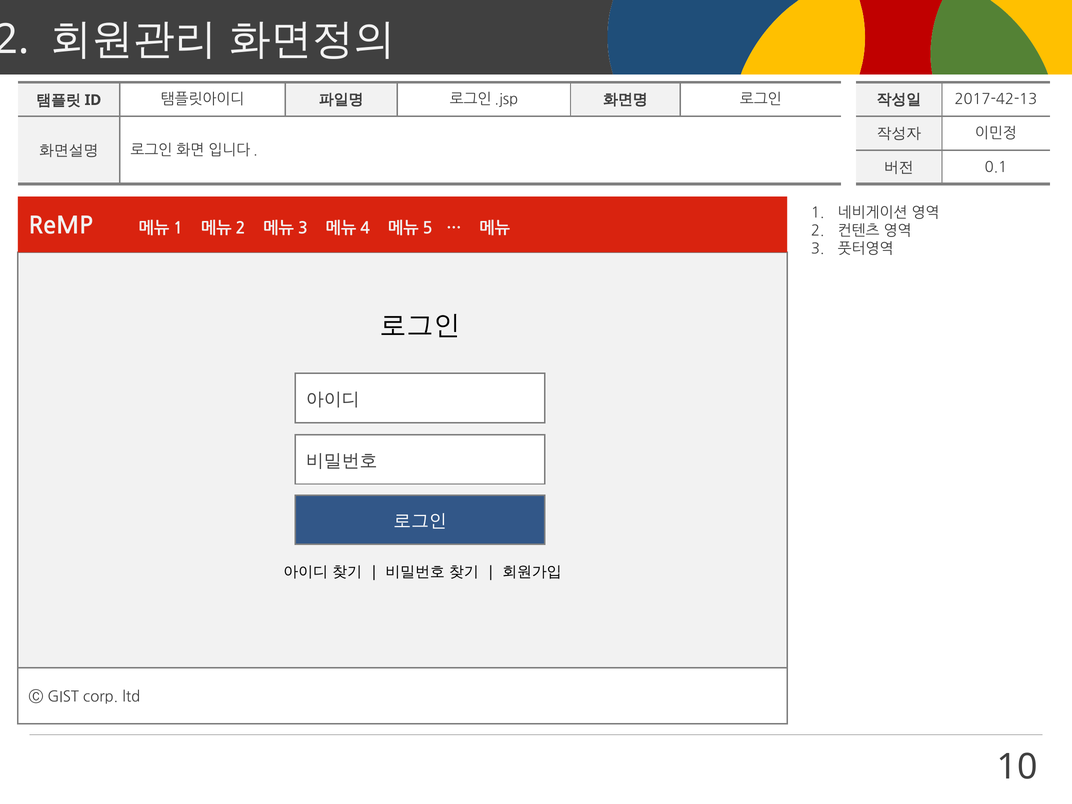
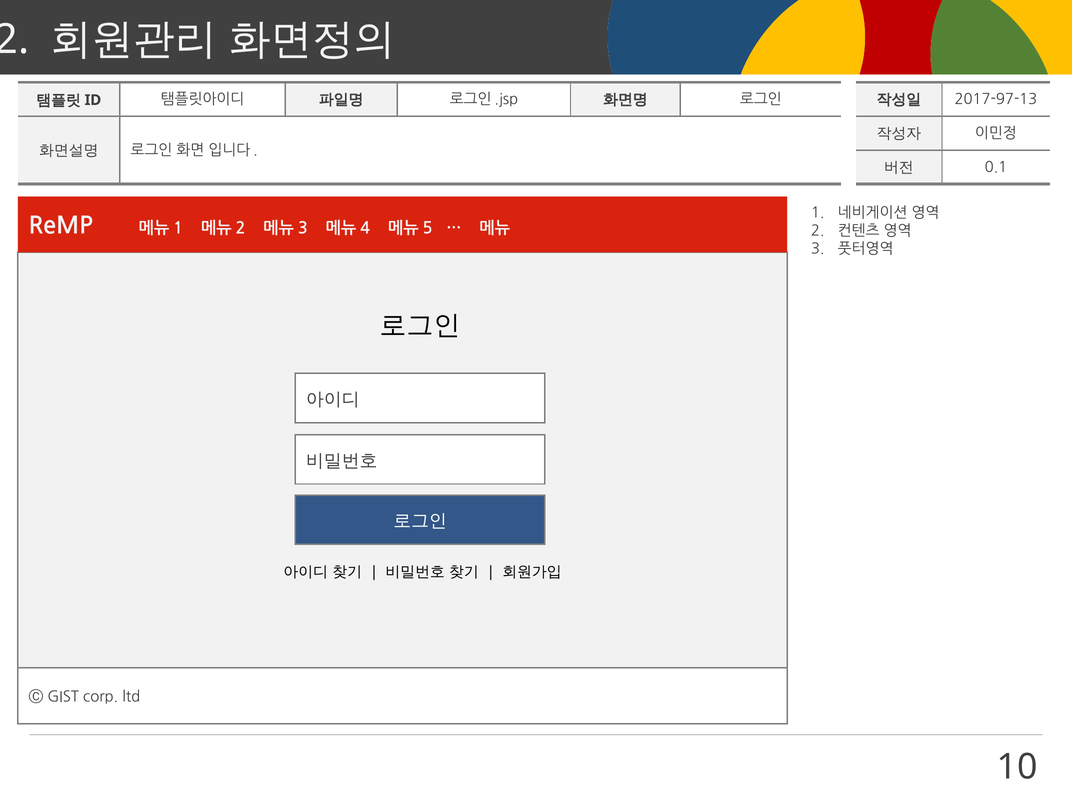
2017-42-13: 2017-42-13 -> 2017-97-13 (996, 100)
